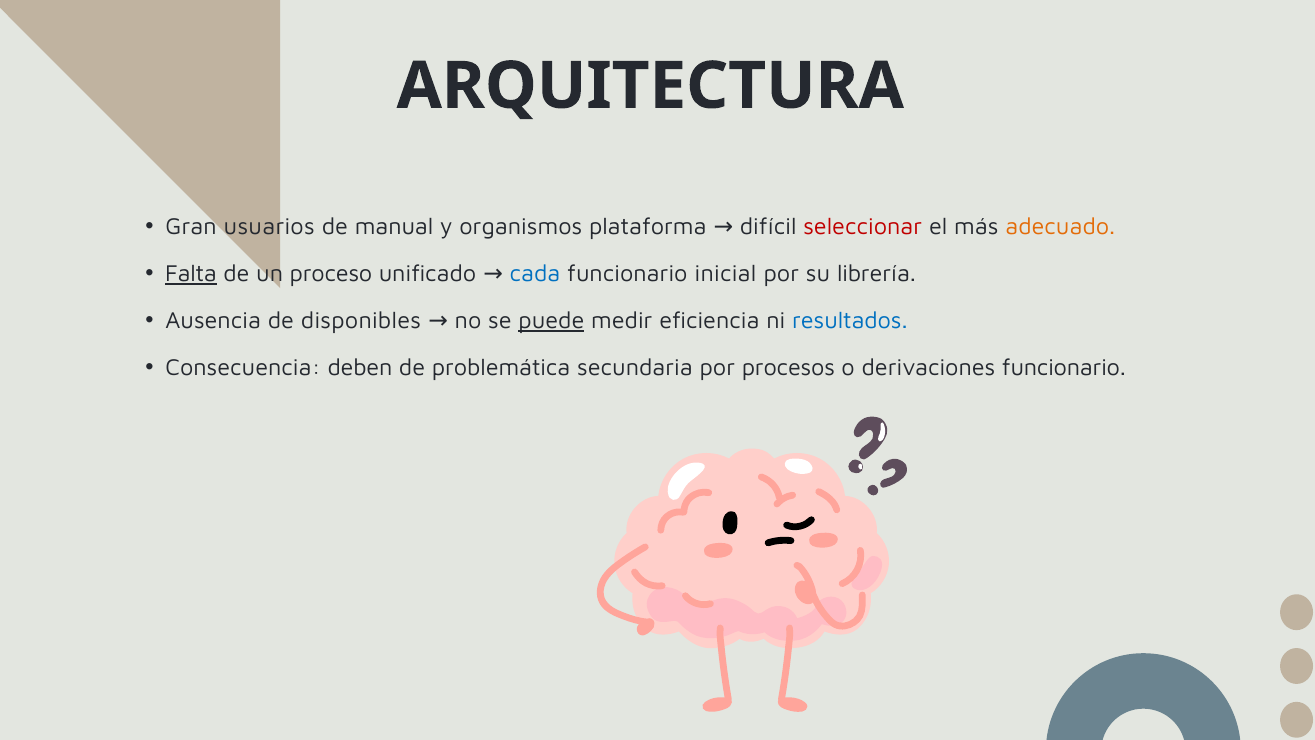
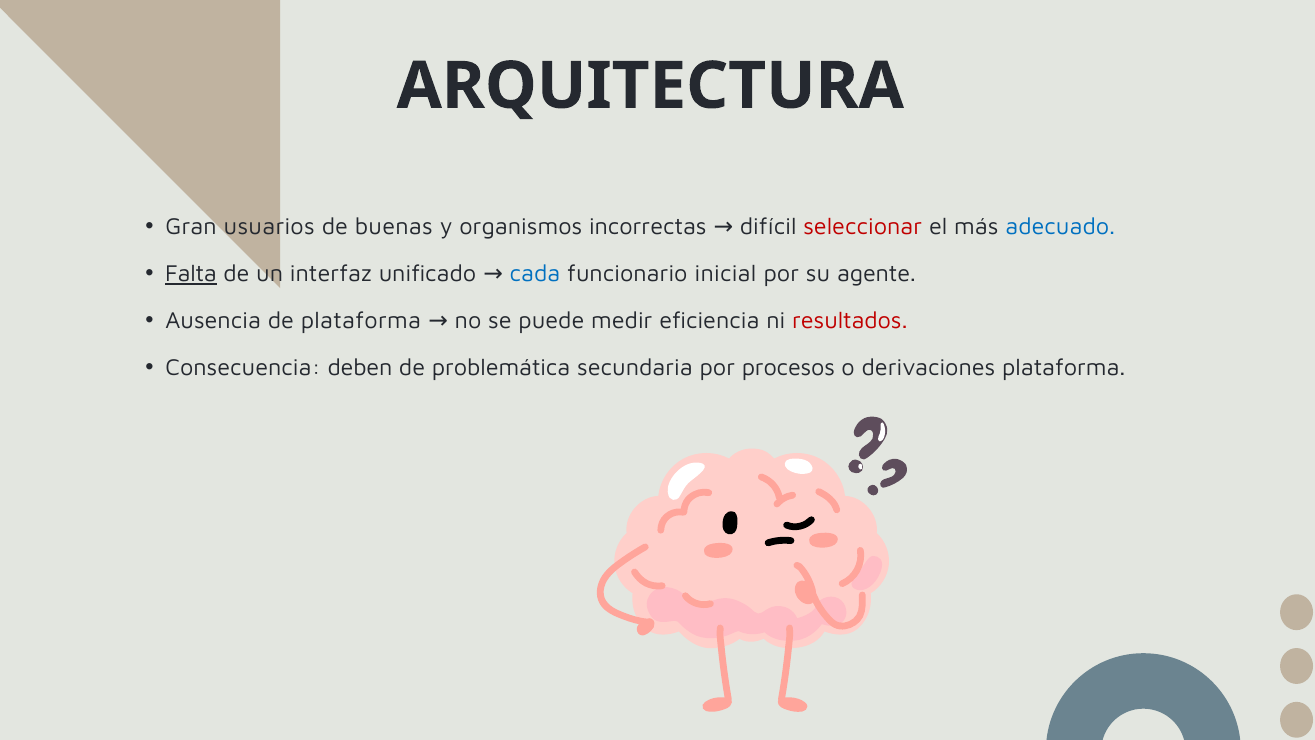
manual: manual -> buenas (394, 227)
plataforma: plataforma -> incorrectas (648, 227)
adecuado colour: orange -> blue (1060, 227)
proceso: proceso -> interfaz (331, 274)
librería: librería -> agente (877, 274)
de disponibles: disponibles -> plataforma (361, 321)
puede underline: present -> none (551, 321)
resultados colour: blue -> red (850, 321)
derivaciones funcionario: funcionario -> plataforma (1064, 368)
